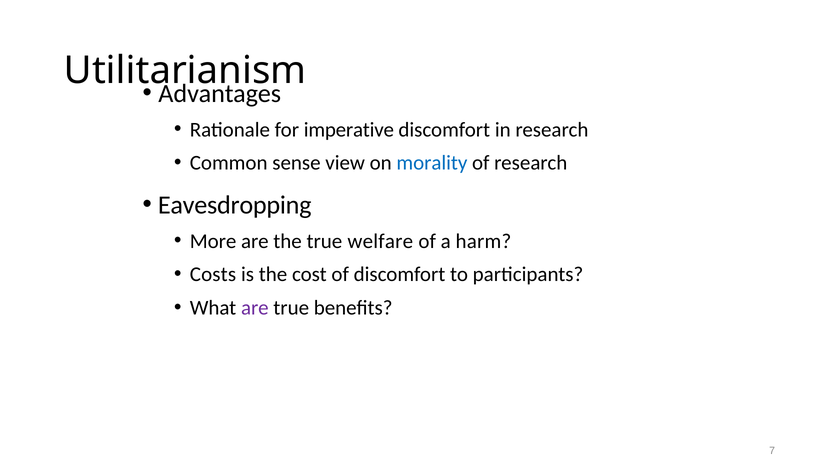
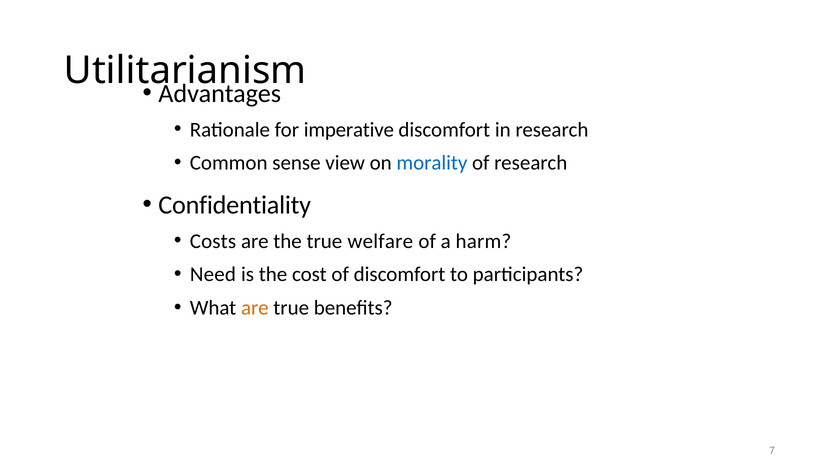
Eavesdropping: Eavesdropping -> Confidentiality (235, 205)
More: More -> Costs (213, 241)
Costs: Costs -> Need (213, 274)
are colour: purple -> orange (255, 308)
